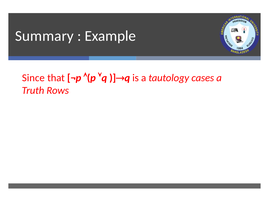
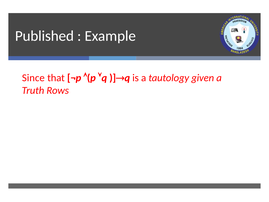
Summary: Summary -> Published (45, 36)
cases: cases -> given (203, 78)
